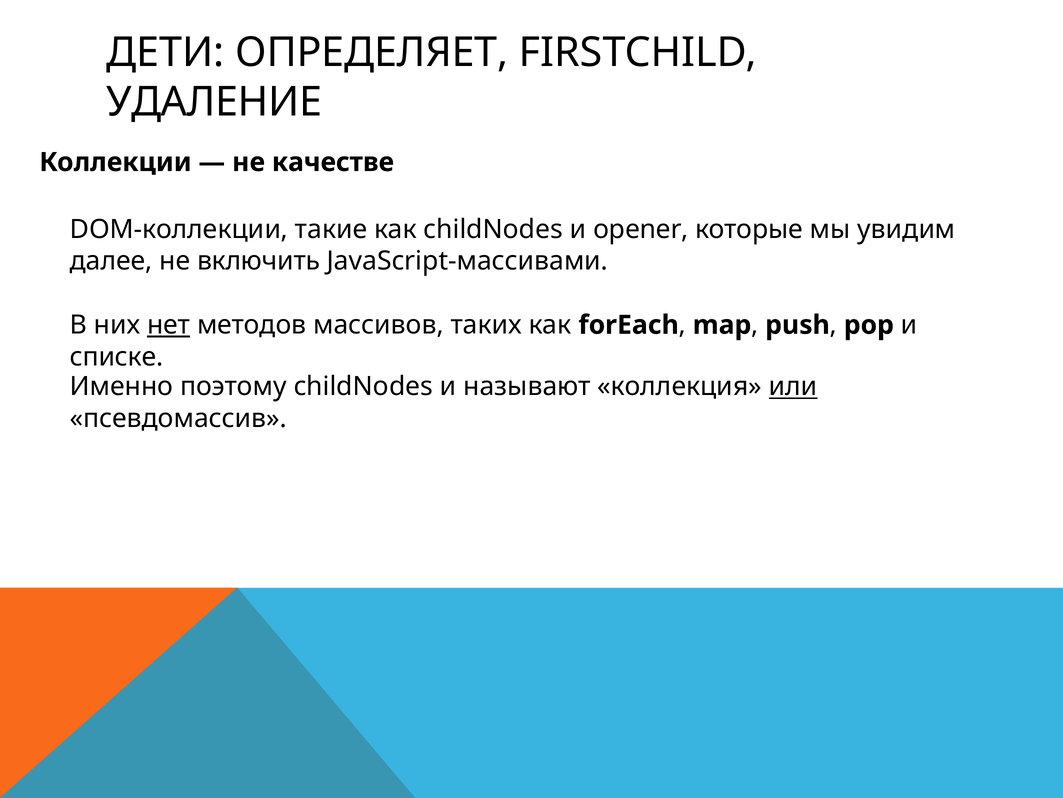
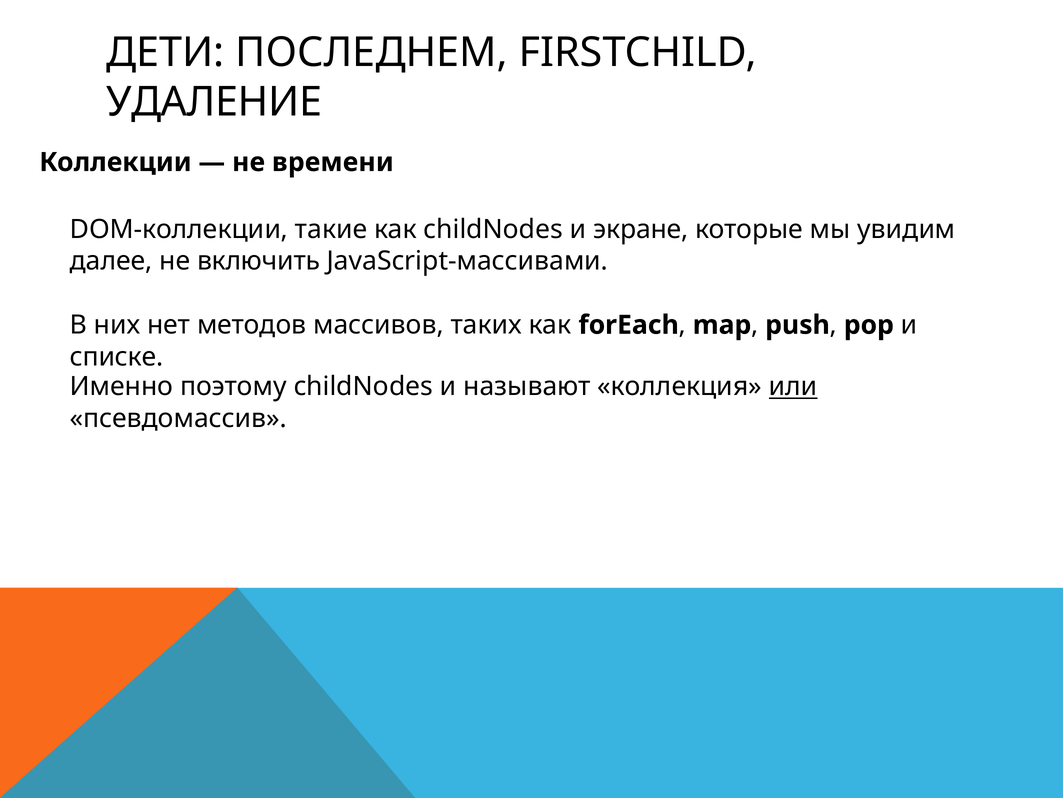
ОПРЕДЕЛЯЕТ: ОПРЕДЕЛЯЕТ -> ПОСЛЕДНЕМ (372, 52)
качестве: качестве -> времени (333, 162)
opener: opener -> экране (641, 229)
нет underline: present -> none (169, 325)
